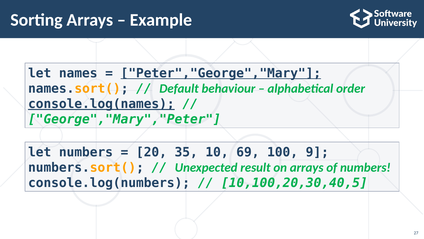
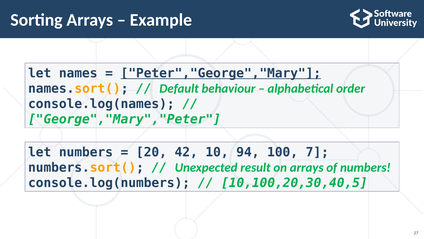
console.log(names underline: present -> none (101, 104)
35: 35 -> 42 (186, 152)
69: 69 -> 94 (248, 152)
9: 9 -> 7 (317, 152)
